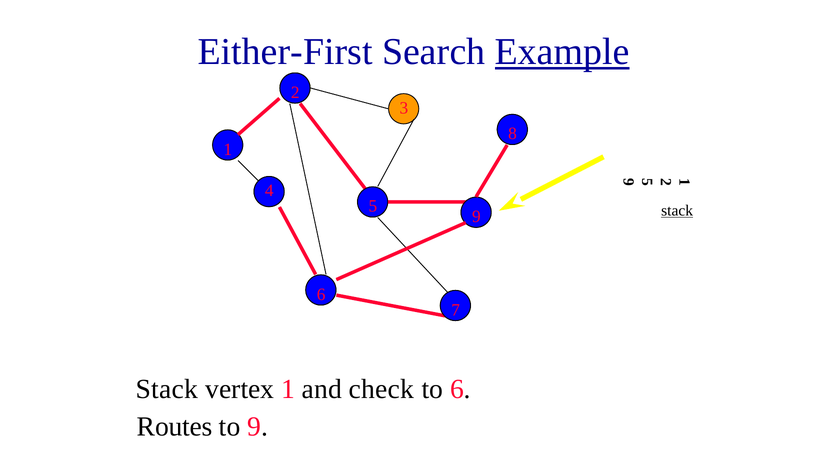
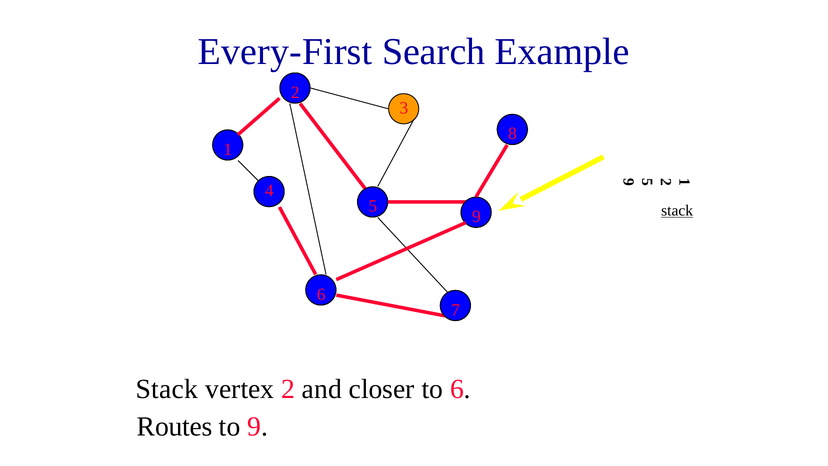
Either-First: Either-First -> Every-First (285, 52)
Example underline: present -> none (562, 52)
vertex 1: 1 -> 2 (288, 389)
check: check -> closer (382, 389)
